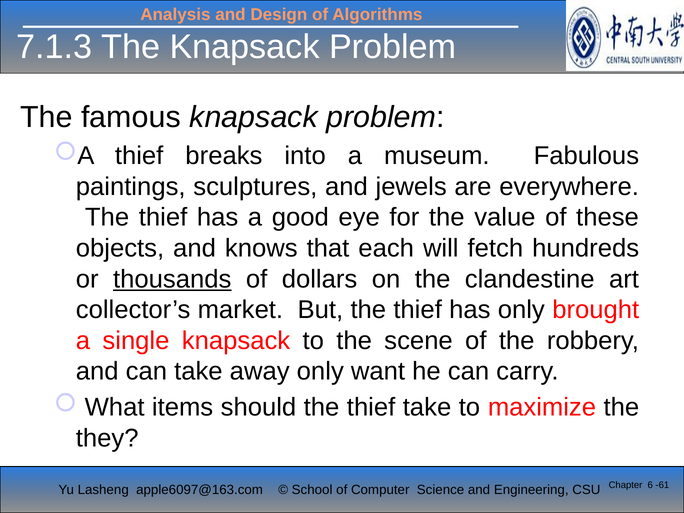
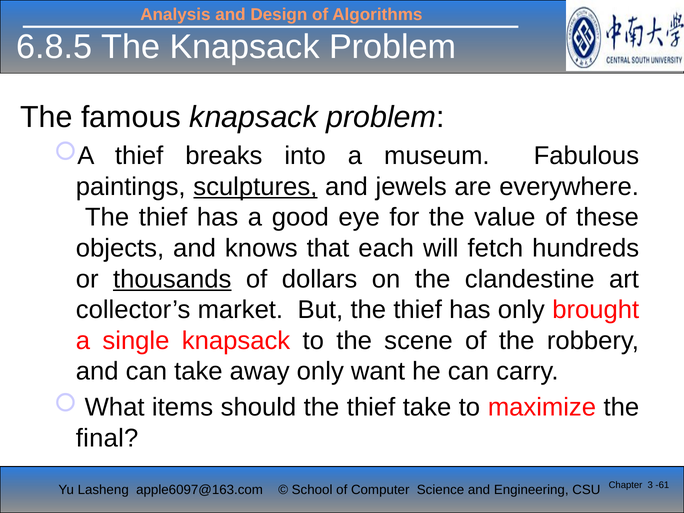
7.1.3: 7.1.3 -> 6.8.5 (54, 47)
sculptures underline: none -> present (255, 187)
they: they -> final (107, 438)
6: 6 -> 3 (650, 485)
